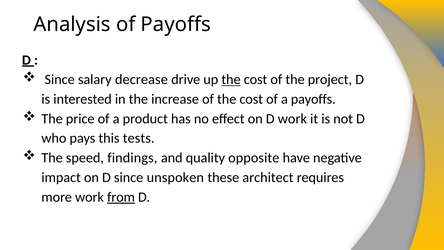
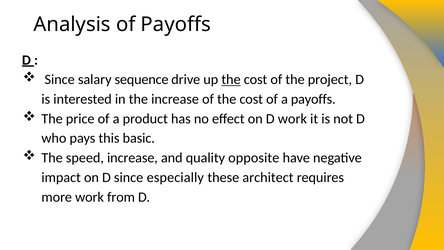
decrease: decrease -> sequence (142, 80)
tests: tests -> basic (139, 138)
speed findings: findings -> increase (132, 158)
unspoken: unspoken -> especially (175, 177)
from underline: present -> none (121, 197)
